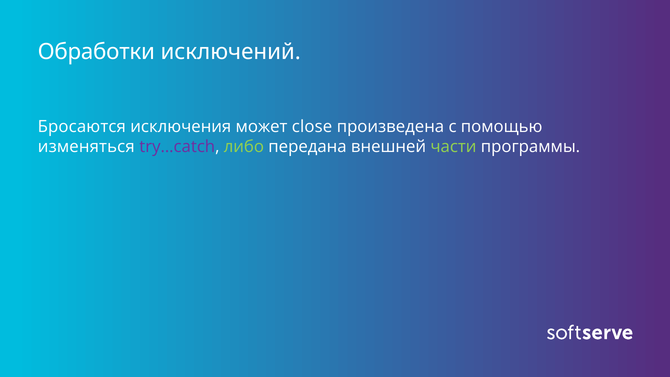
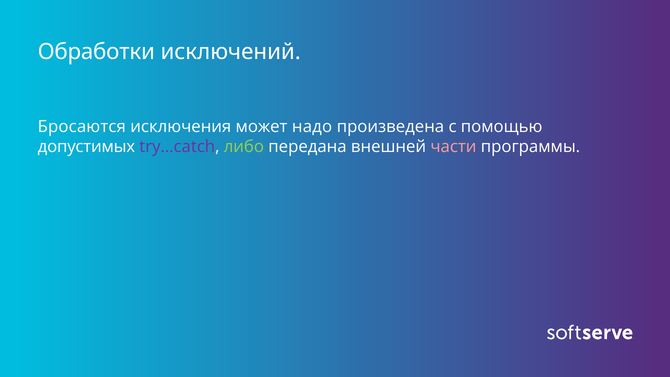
close: close -> надо (312, 127)
изменяться: изменяться -> допустимых (86, 147)
части colour: light green -> pink (453, 147)
